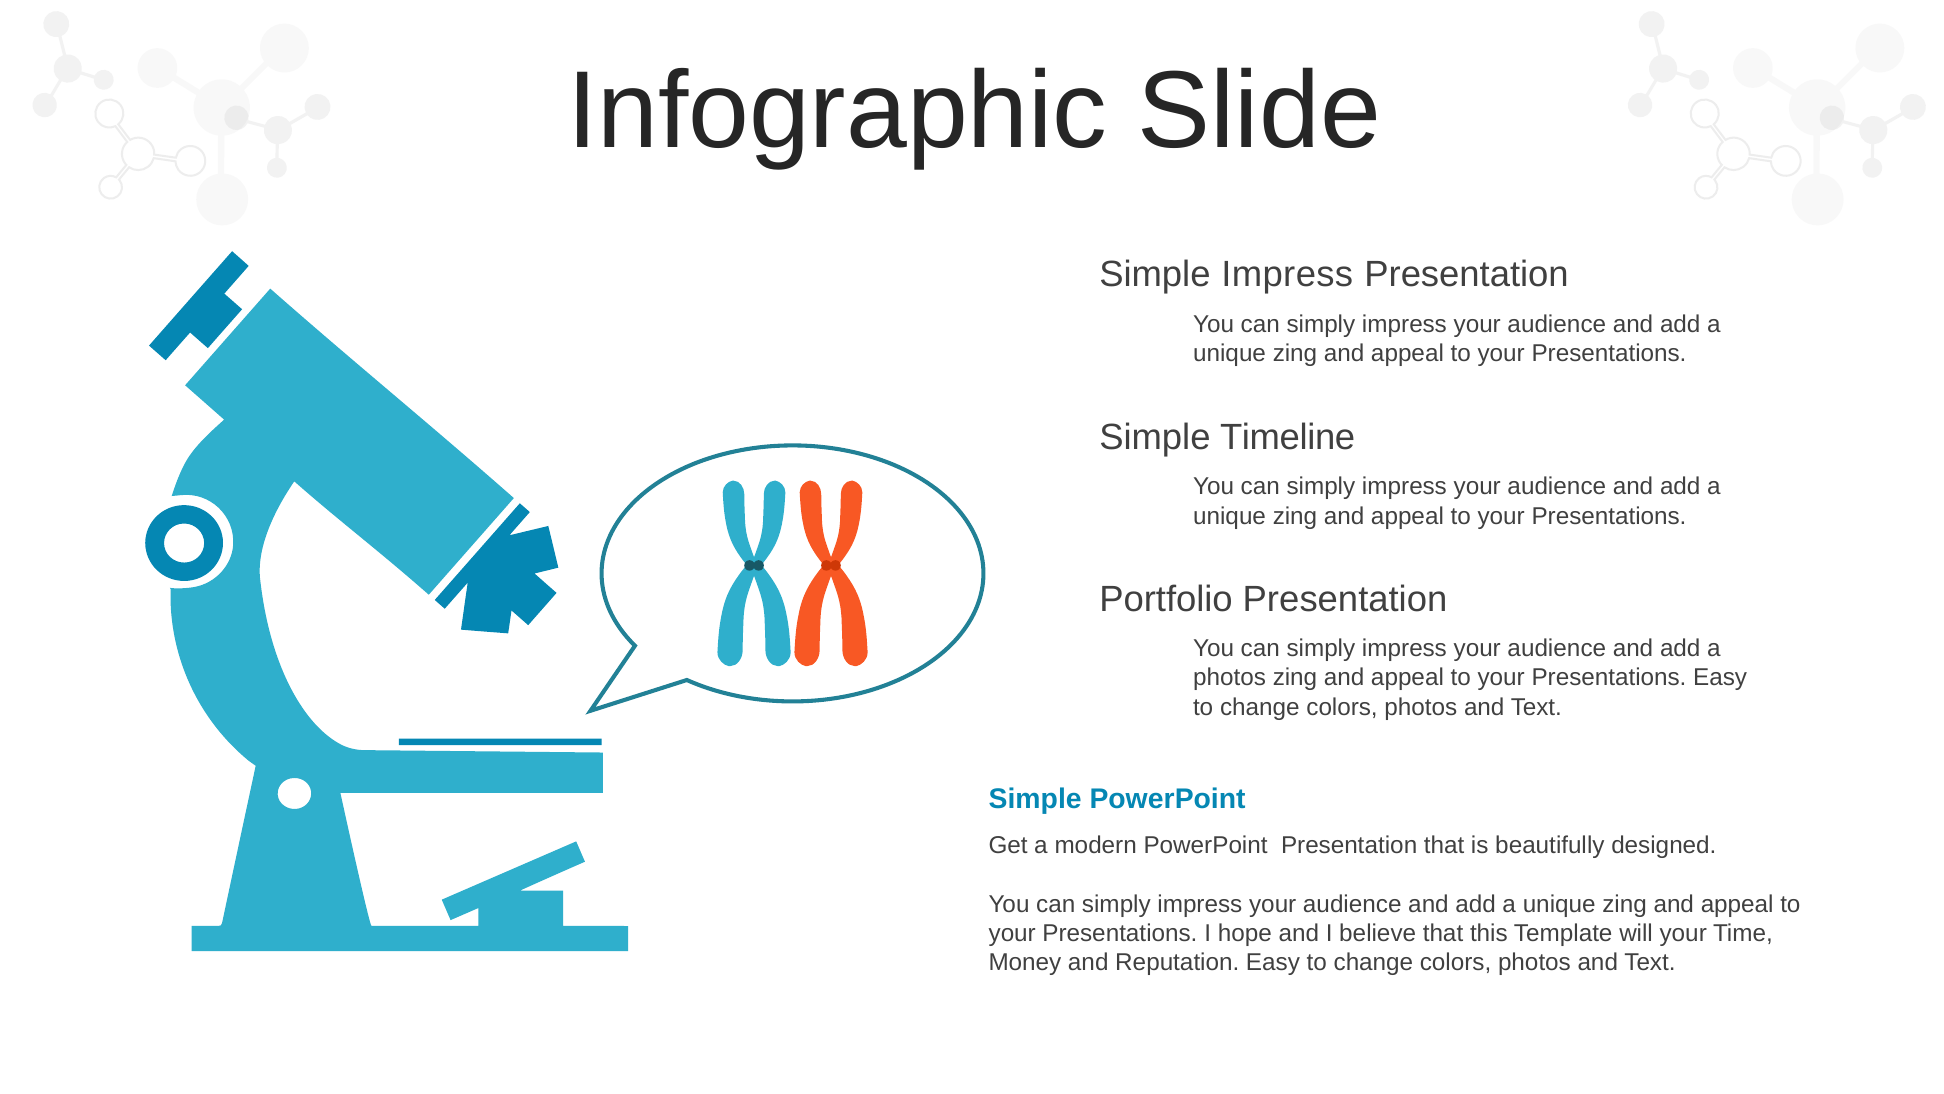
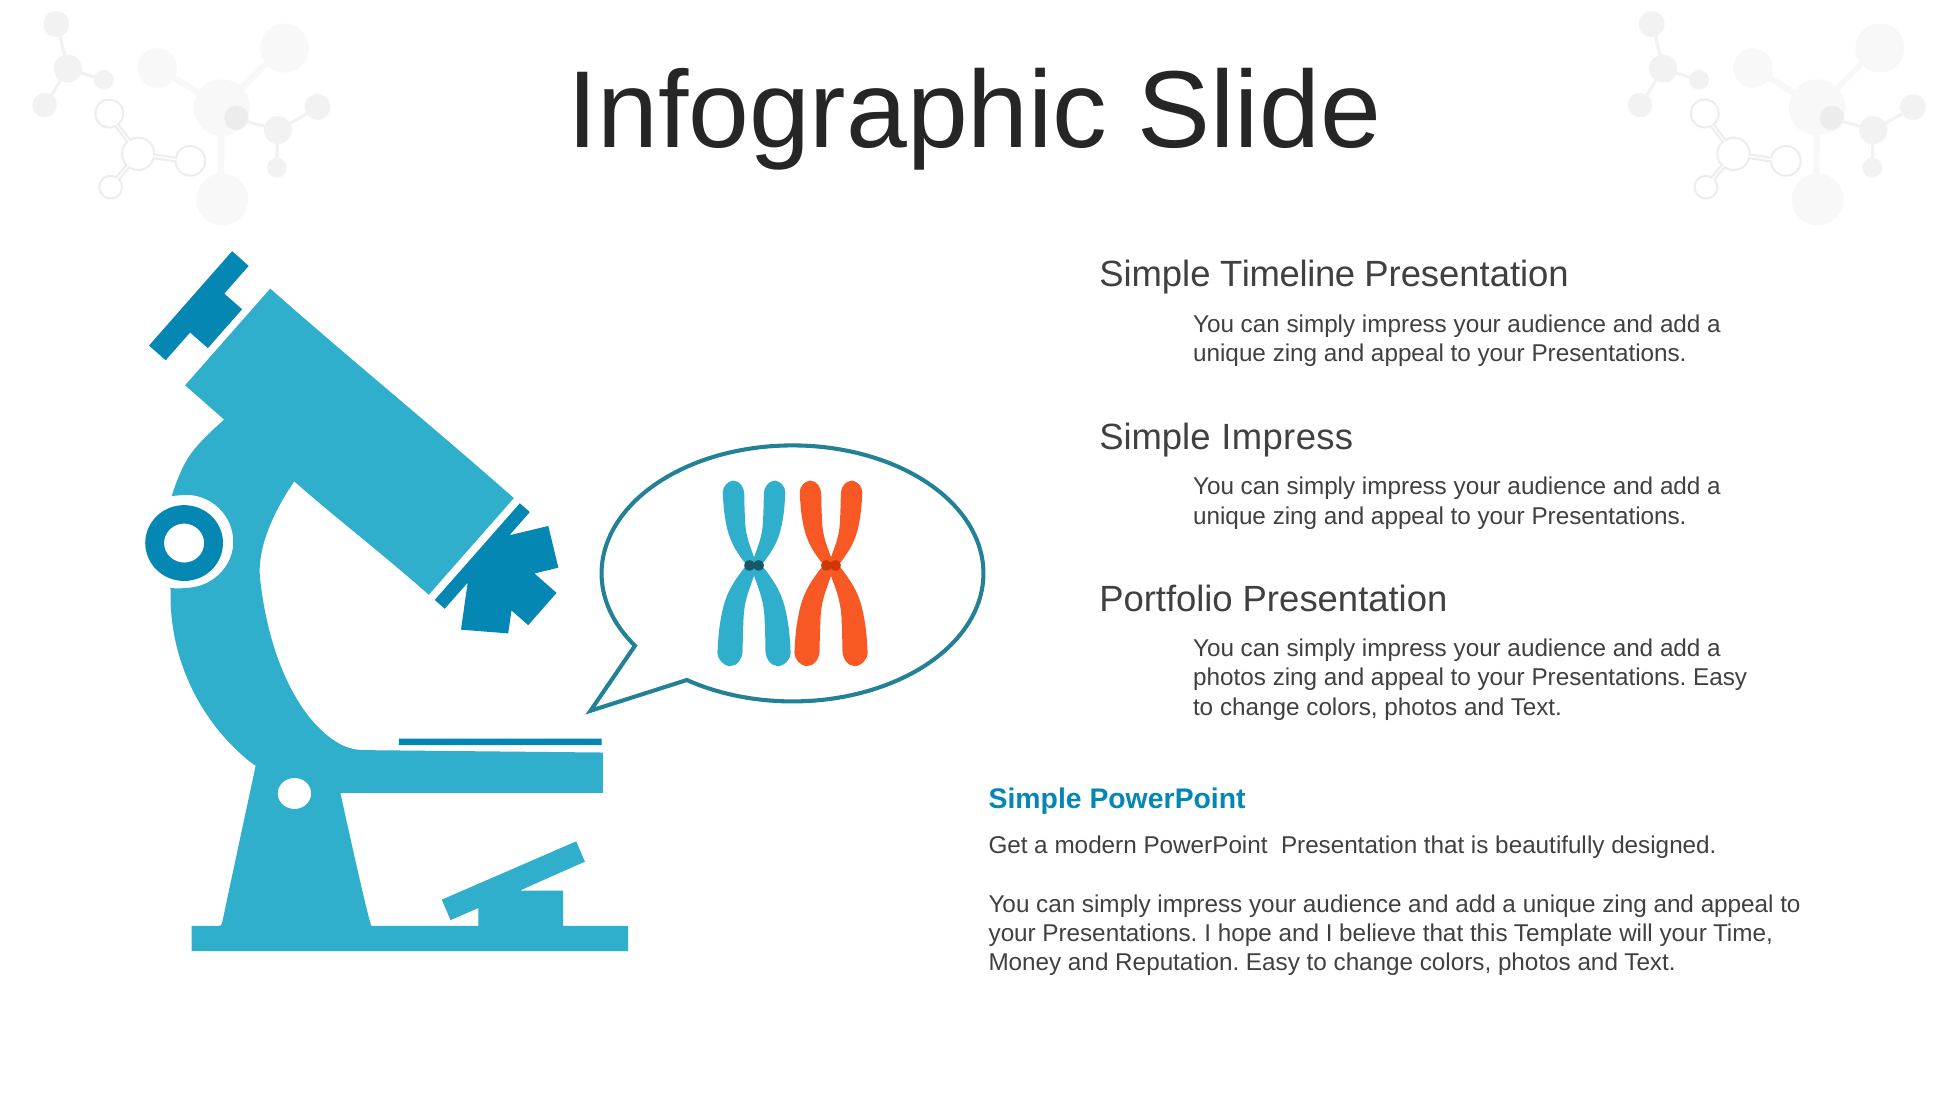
Simple Impress: Impress -> Timeline (1288, 274)
Simple Timeline: Timeline -> Impress (1287, 437)
